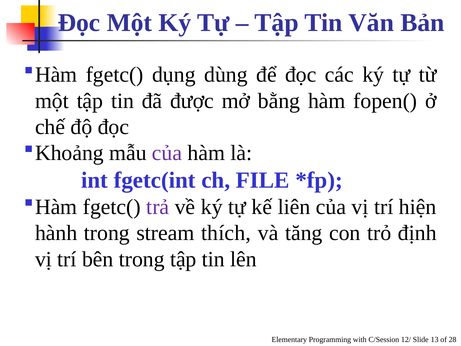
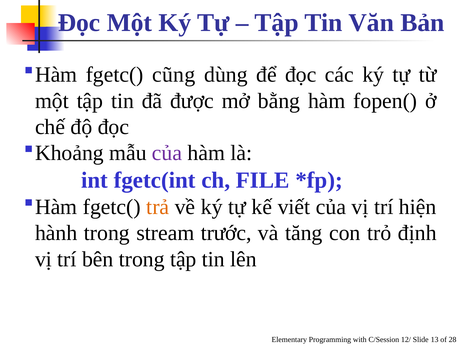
dụng: dụng -> cũng (174, 75)
trả colour: purple -> orange (158, 207)
liên: liên -> viết (294, 207)
thích: thích -> trước (226, 233)
